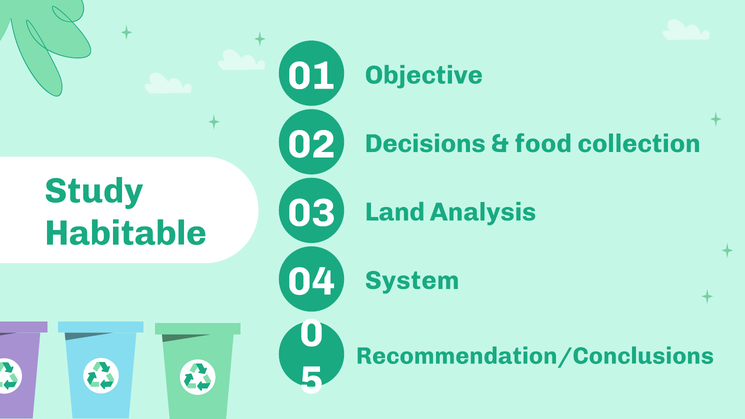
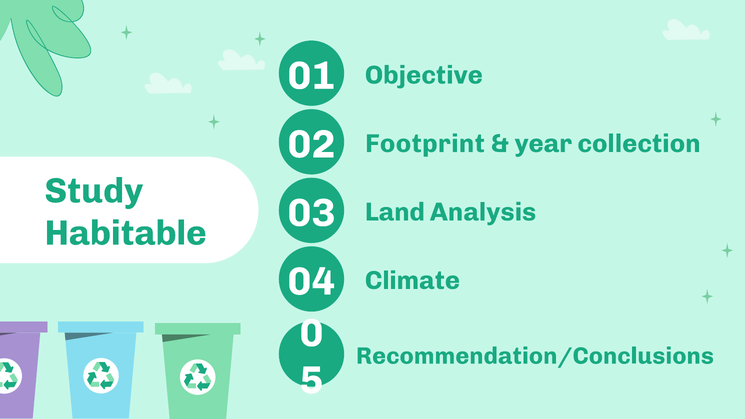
Decisions: Decisions -> Footprint (425, 144)
food: food -> year (543, 144)
System: System -> Climate (412, 280)
